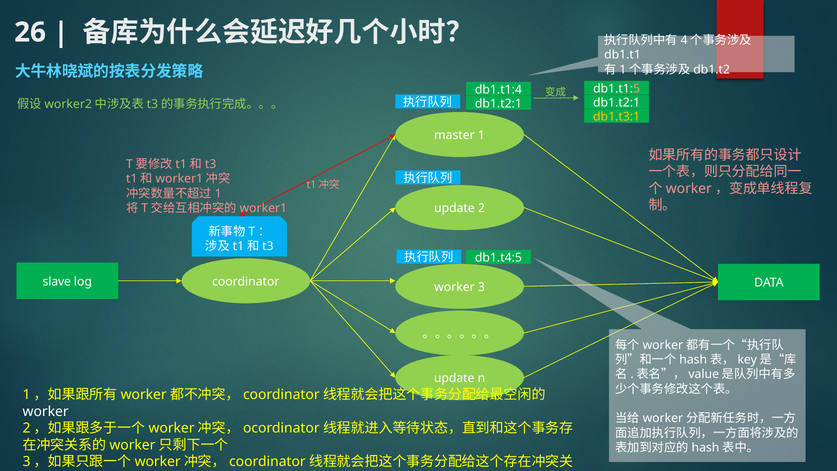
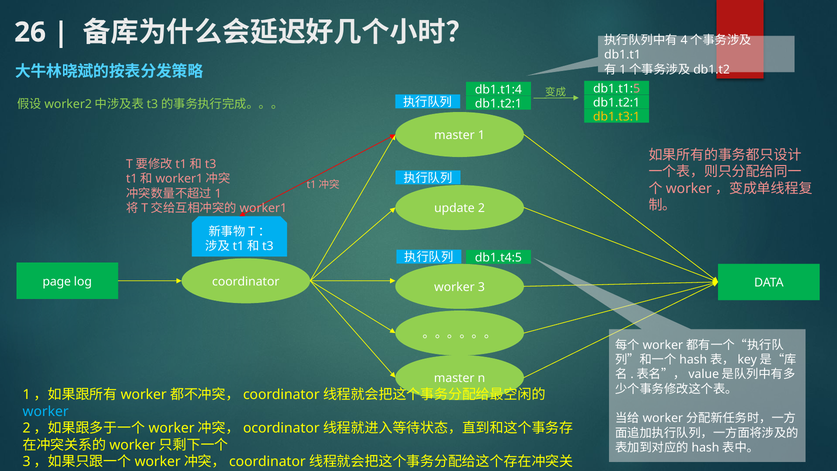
slave: slave -> page (57, 281)
update: update -> master (454, 378)
worker colour: white -> light blue (46, 411)
